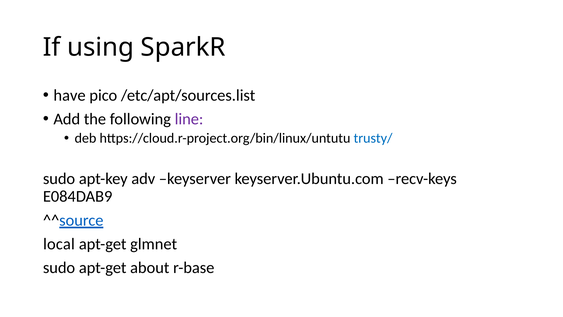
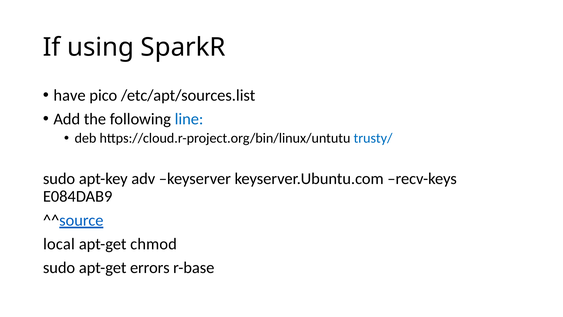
line colour: purple -> blue (189, 119)
glmnet: glmnet -> chmod (154, 244)
about: about -> errors (150, 268)
